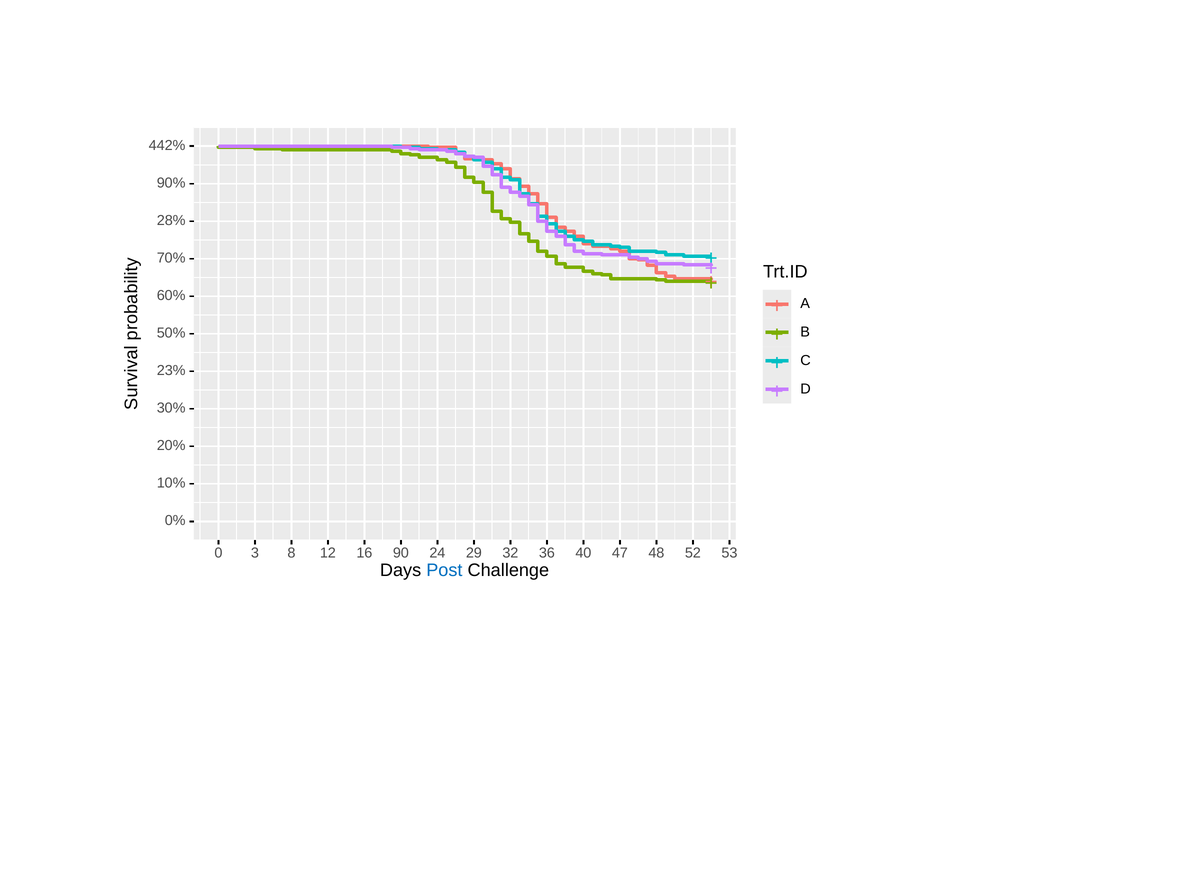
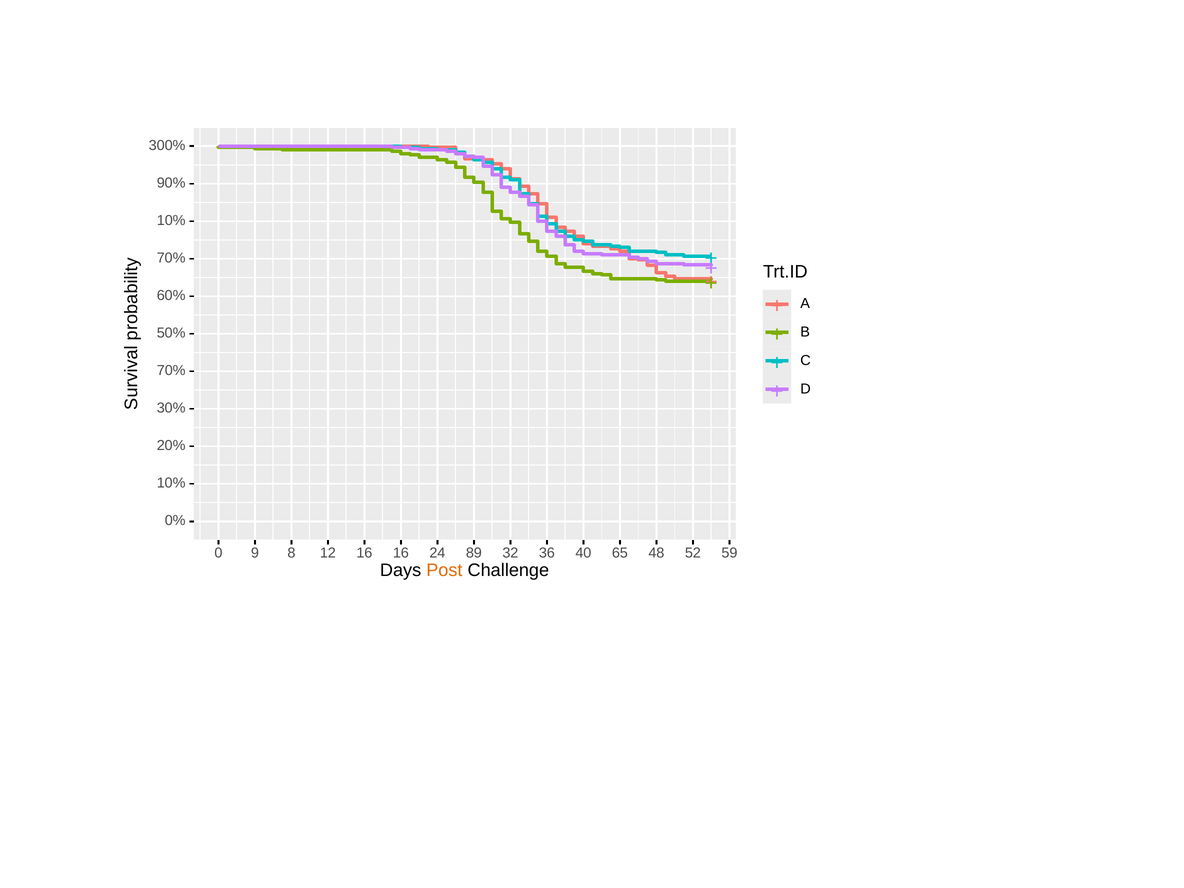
442%: 442% -> 300% (167, 145)
28%: 28% -> 10% (171, 220)
23%: 23% -> 70% (171, 371)
3: 3 -> 9 (255, 553)
16 90: 90 -> 16 (401, 553)
29: 29 -> 89 (474, 553)
47: 47 -> 65 (620, 553)
53: 53 -> 59 (729, 553)
Post colour: blue -> orange (444, 570)
